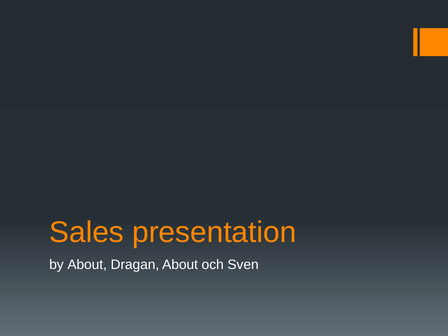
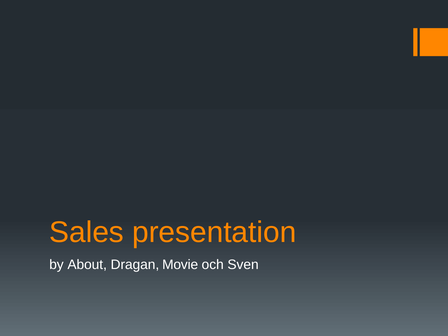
Dragan About: About -> Movie (180, 265)
